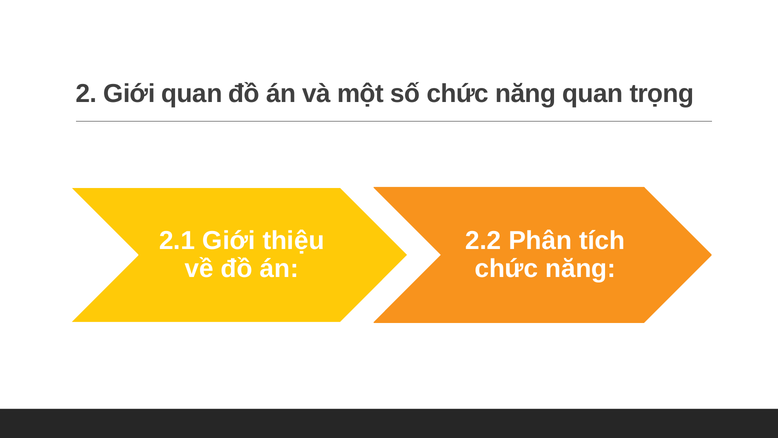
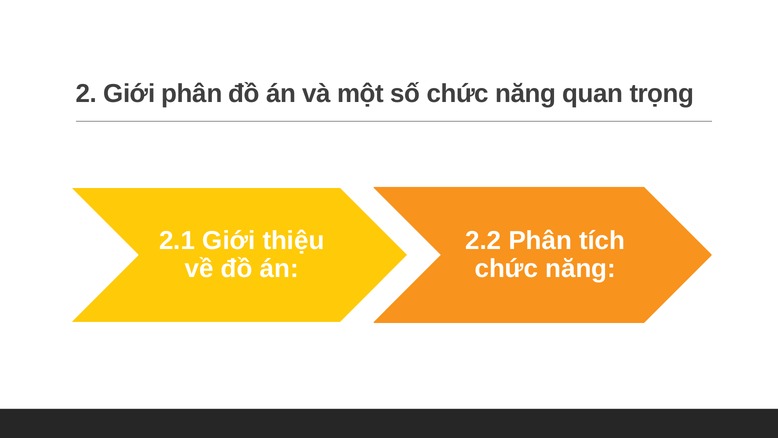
Giới quan: quan -> phân (192, 94)
